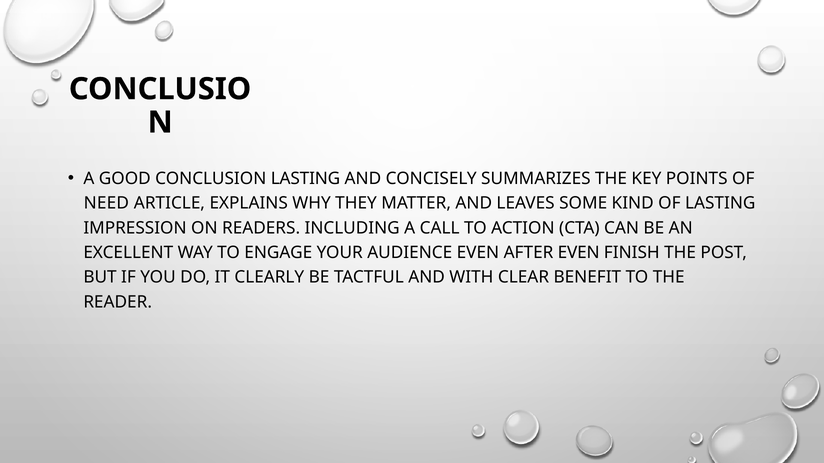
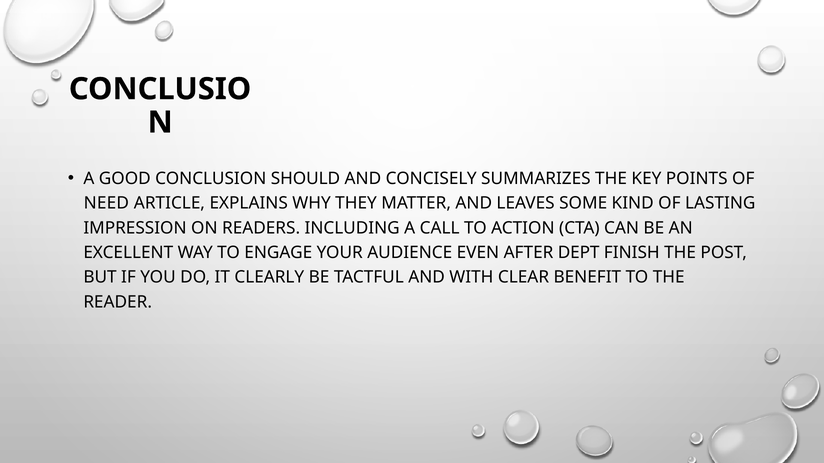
CONCLUSION LASTING: LASTING -> SHOULD (305, 179)
AFTER EVEN: EVEN -> DEPT (579, 253)
